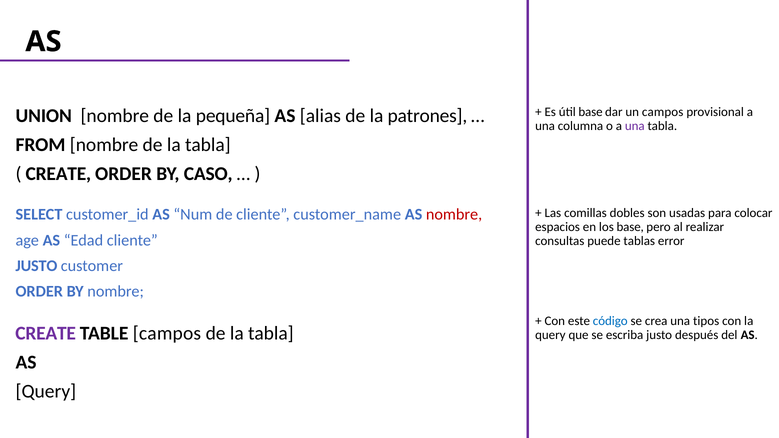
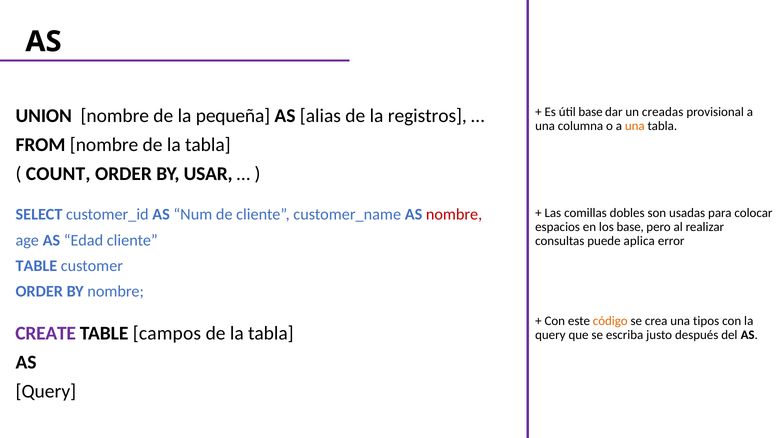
un campos: campos -> creadas (663, 112)
patrones: patrones -> registros (427, 116)
una colour: purple -> orange (635, 126)
CREATE: CREATE -> COUNT (58, 174)
CASO: CASO -> USAR (208, 174)
tablas: tablas -> aplica (639, 241)
JUSTO: JUSTO -> TABLE (36, 266)
código colour: blue -> orange (610, 321)
